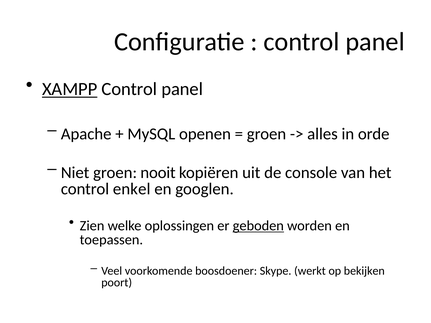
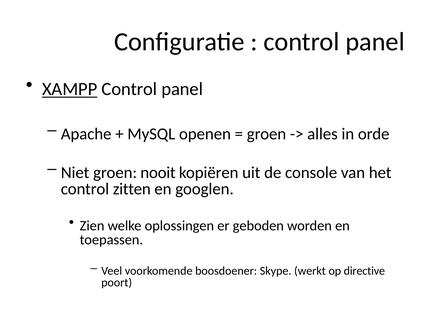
enkel: enkel -> zitten (132, 189)
geboden underline: present -> none (258, 226)
bekijken: bekijken -> directive (364, 271)
